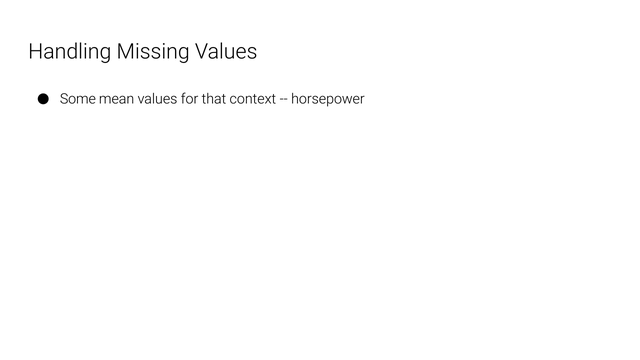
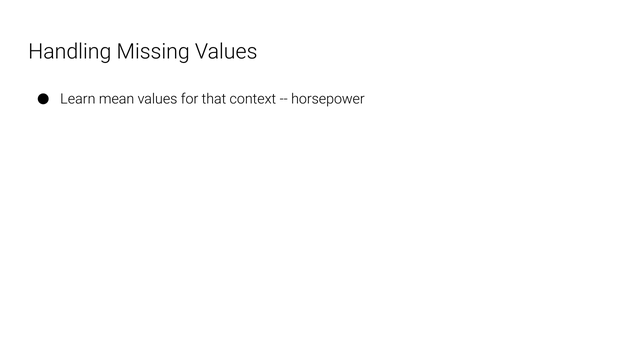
Some: Some -> Learn (78, 99)
